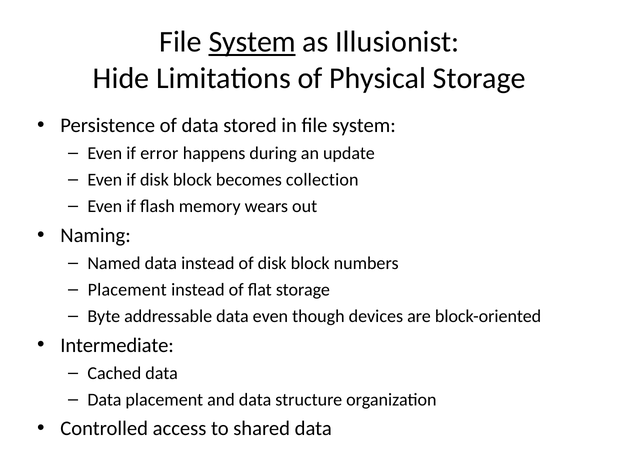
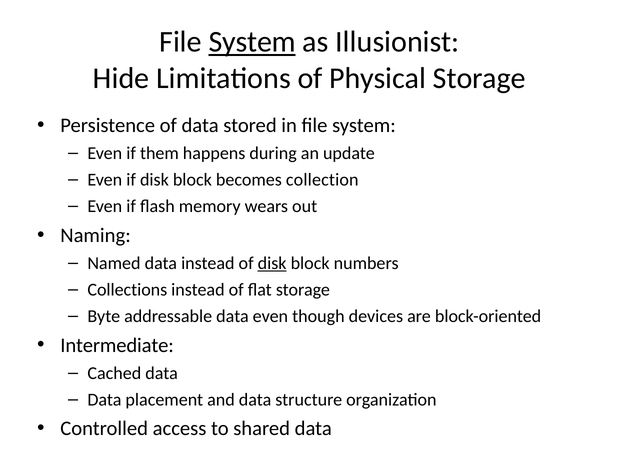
error: error -> them (159, 153)
disk underline: none -> present (272, 263)
Placement: Placement -> Collections (127, 289)
